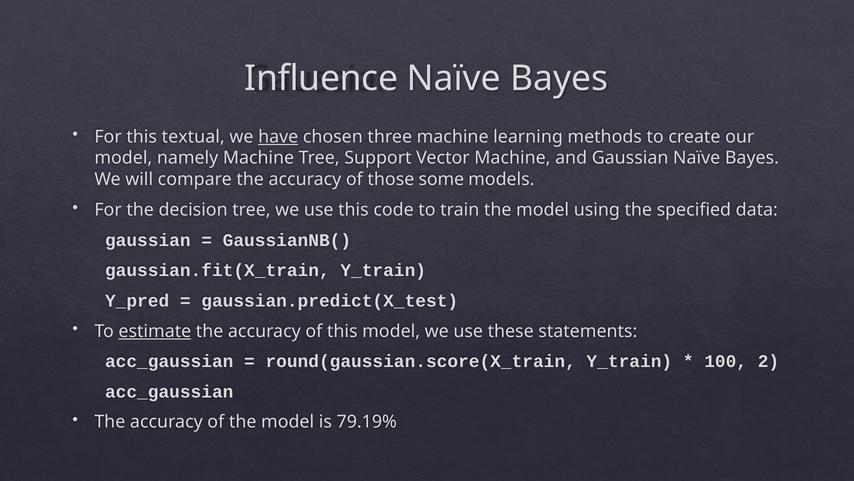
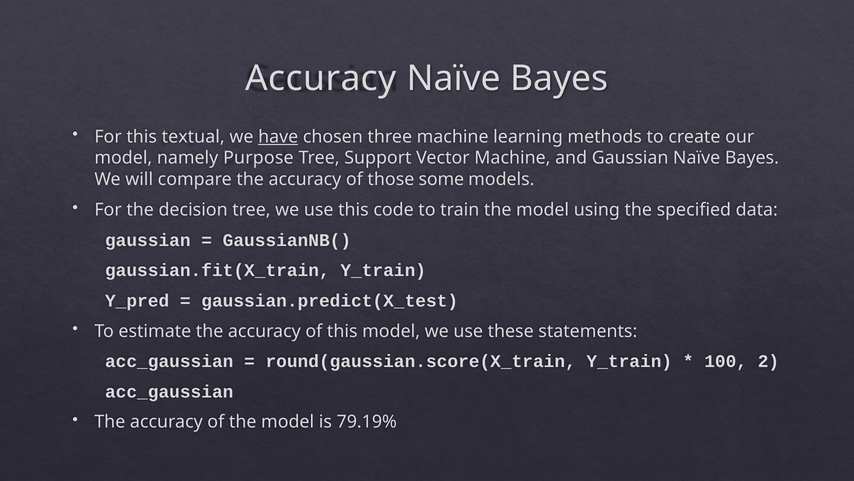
Influence: Influence -> Accuracy (321, 78)
namely Machine: Machine -> Purpose (258, 158)
estimate underline: present -> none (155, 331)
